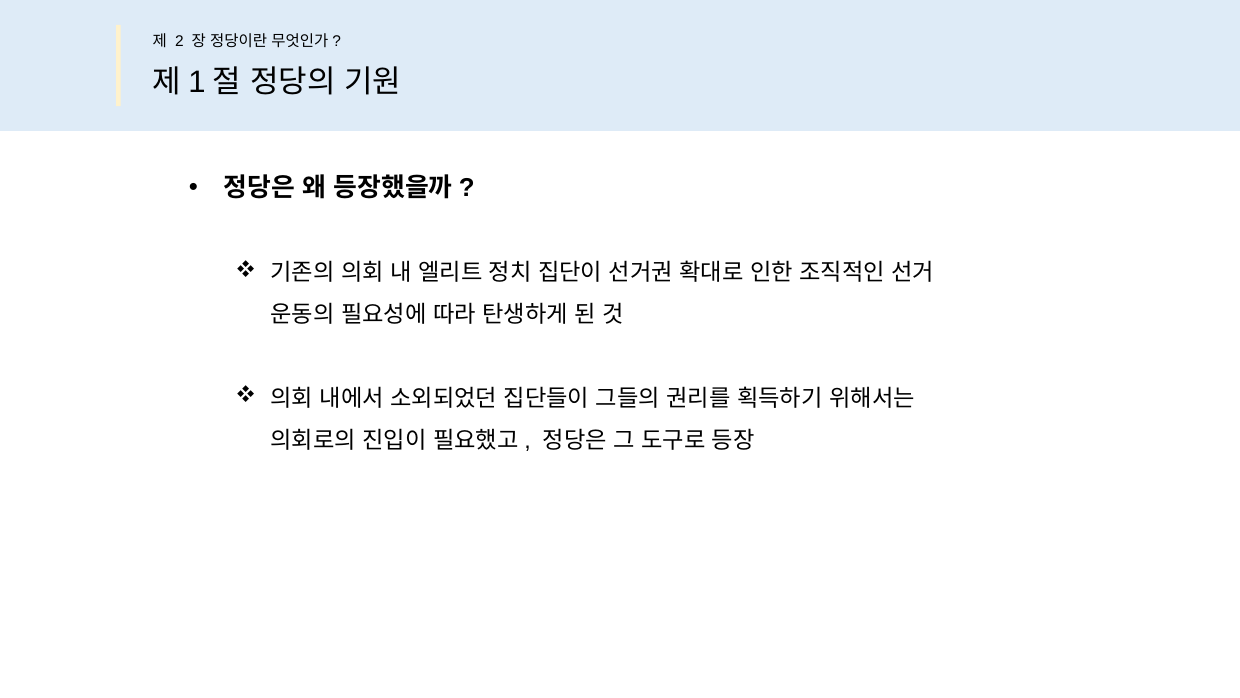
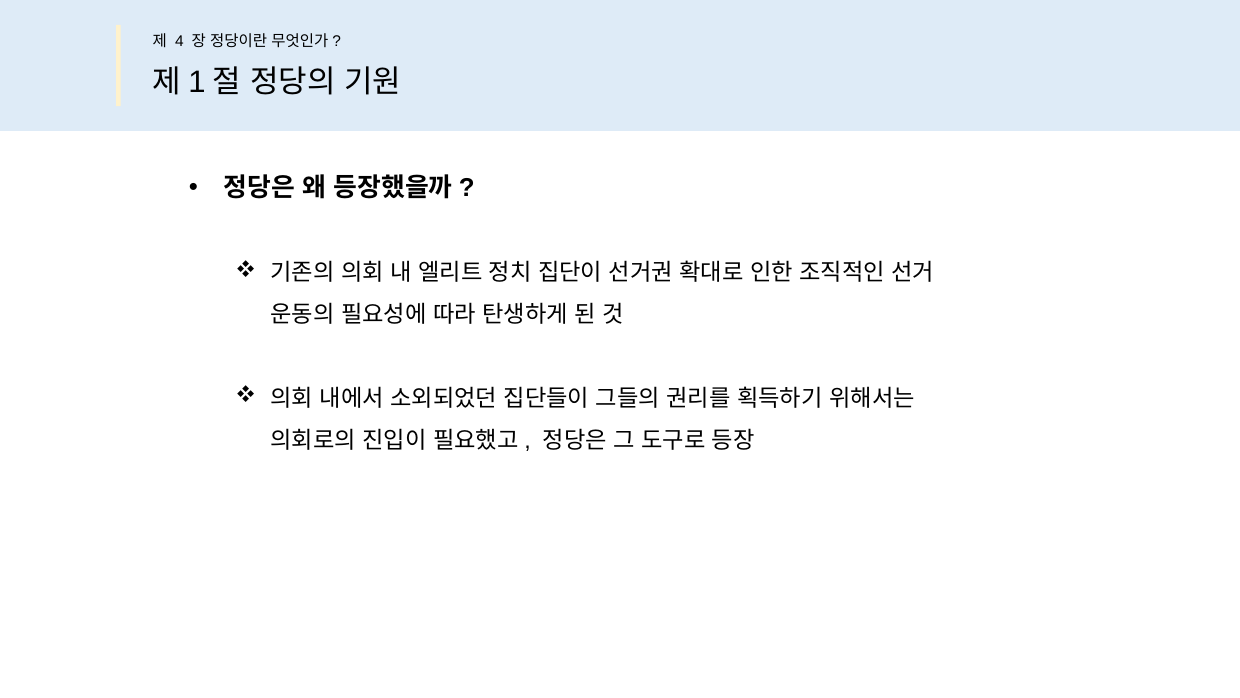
2: 2 -> 4 (179, 42)
